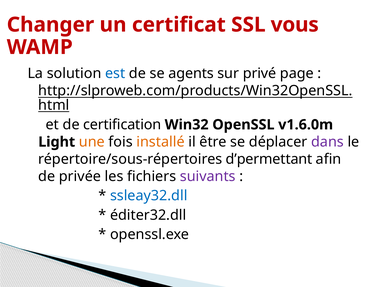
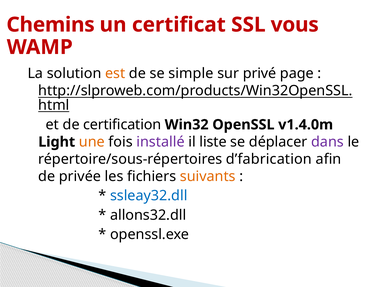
Changer: Changer -> Chemins (51, 25)
est colour: blue -> orange (115, 74)
agents: agents -> simple (191, 74)
v1.6.0m: v1.6.0m -> v1.4.0m (306, 125)
installé colour: orange -> purple (161, 142)
être: être -> liste (213, 142)
d’permettant: d’permettant -> d’fabrication (269, 159)
suivants colour: purple -> orange (208, 177)
éditer32.dll: éditer32.dll -> allons32.dll (148, 215)
